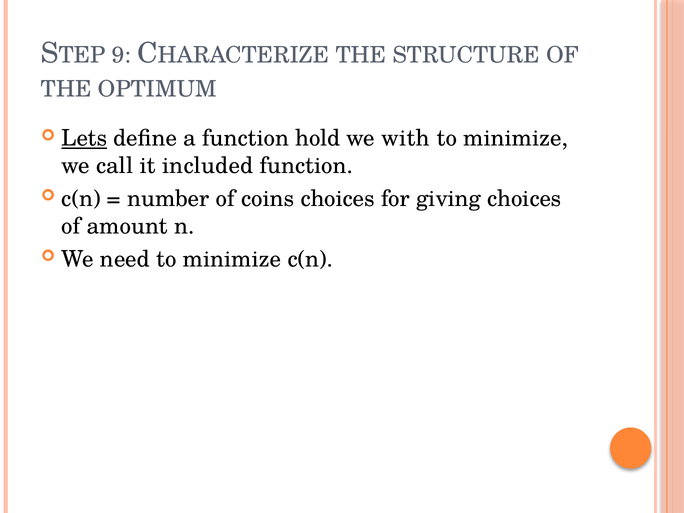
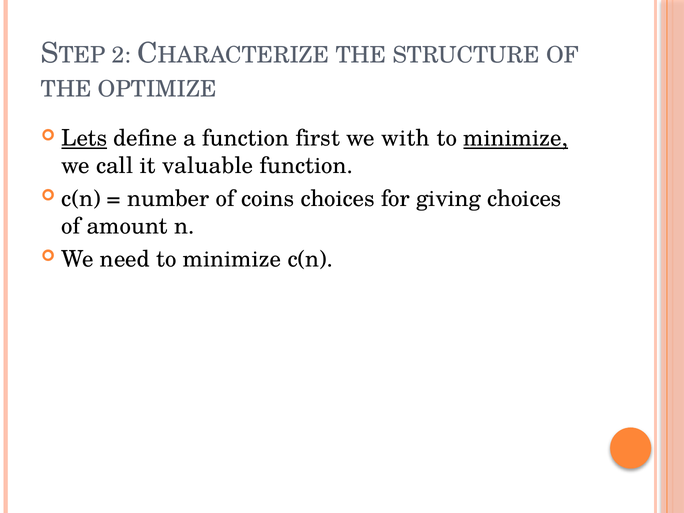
9: 9 -> 2 (121, 55)
OPTIMUM: OPTIMUM -> OPTIMIZE (157, 89)
hold: hold -> first (318, 138)
minimize underline: none -> present (516, 138)
included: included -> valuable (208, 166)
